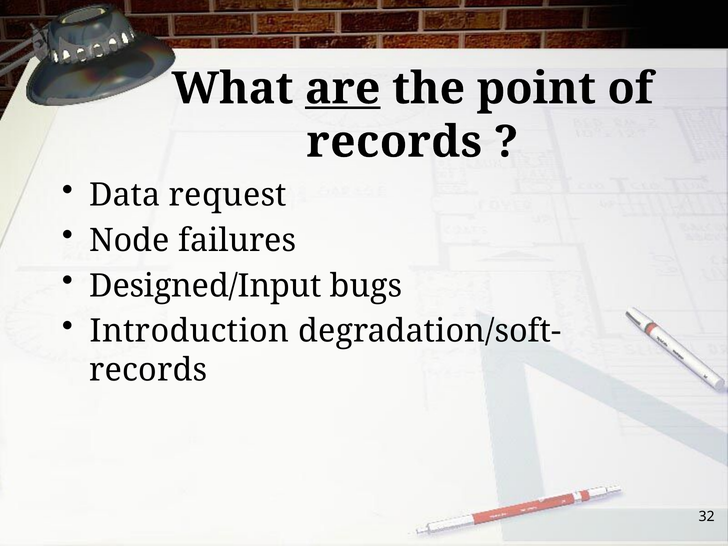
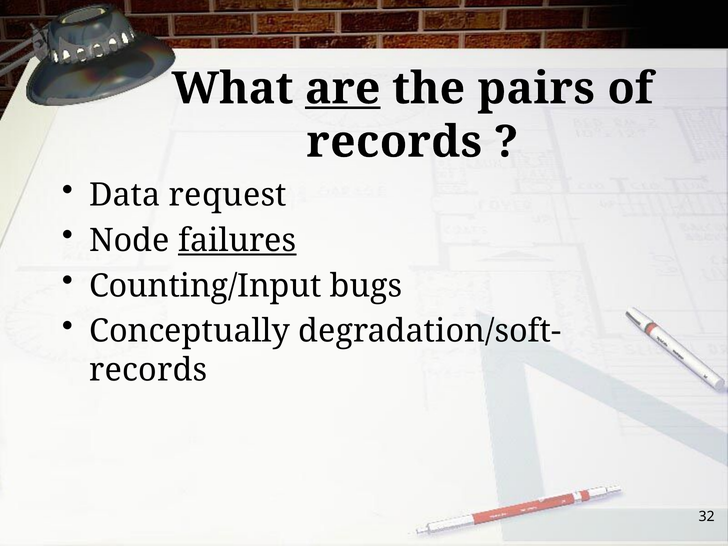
point: point -> pairs (536, 89)
failures underline: none -> present (237, 241)
Designed/Input: Designed/Input -> Counting/Input (205, 286)
Introduction: Introduction -> Conceptually (190, 331)
